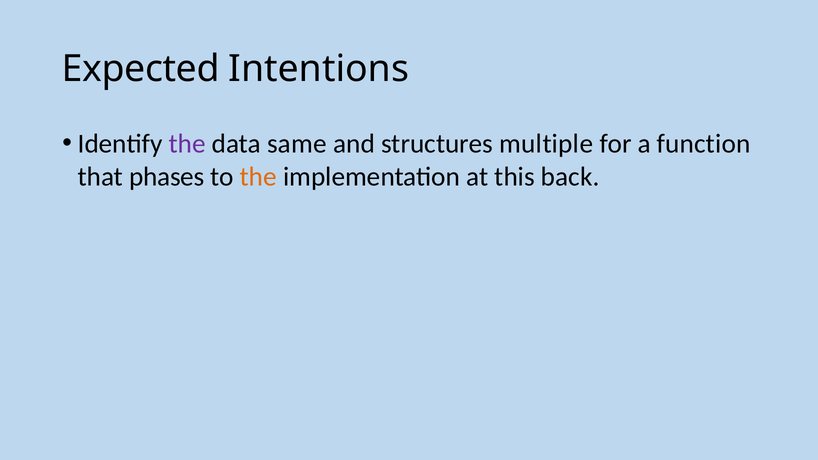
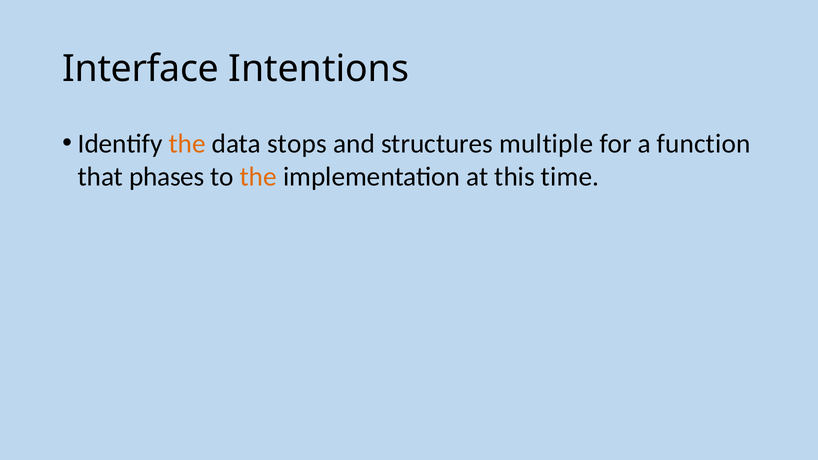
Expected: Expected -> Interface (141, 69)
the colour: purple -> orange (187, 144)
same: same -> stops (297, 144)
back: back -> time (570, 177)
